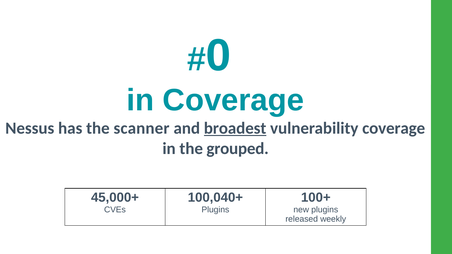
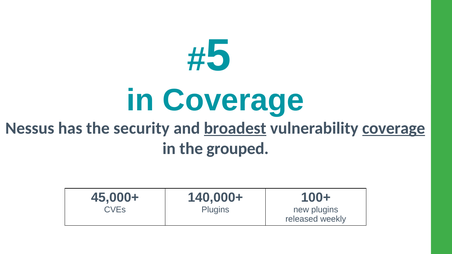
0: 0 -> 5 (219, 56)
scanner: scanner -> security (142, 128)
coverage underline: none -> present (394, 128)
100,040+: 100,040+ -> 140,000+ (215, 198)
